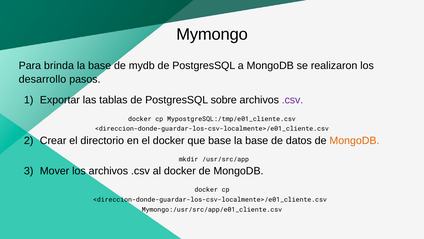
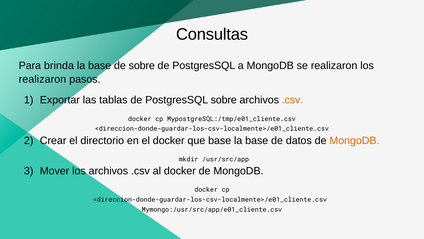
Mymongo: Mymongo -> Consultas (212, 34)
de mydb: mydb -> sobre (142, 66)
desarrollo: desarrollo -> realizaron (42, 79)
.csv colour: purple -> orange (292, 100)
